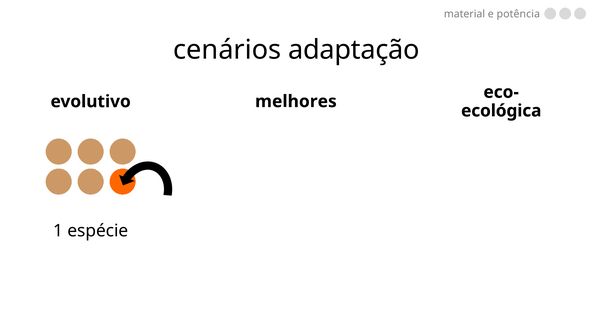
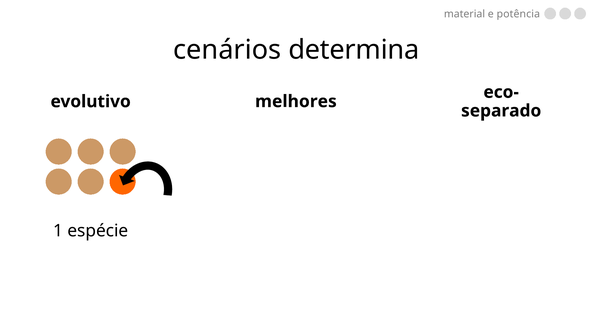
adaptação: adaptação -> determina (354, 50)
ecológica: ecológica -> separado (501, 111)
